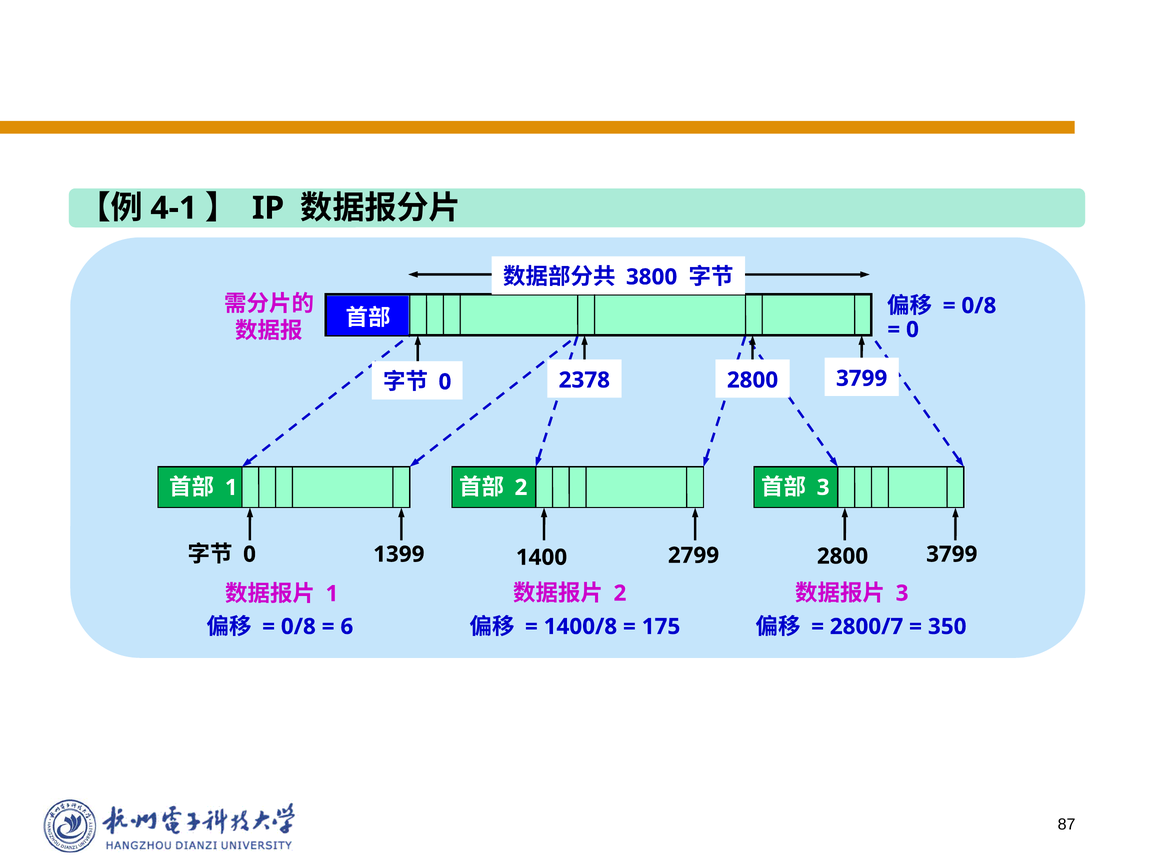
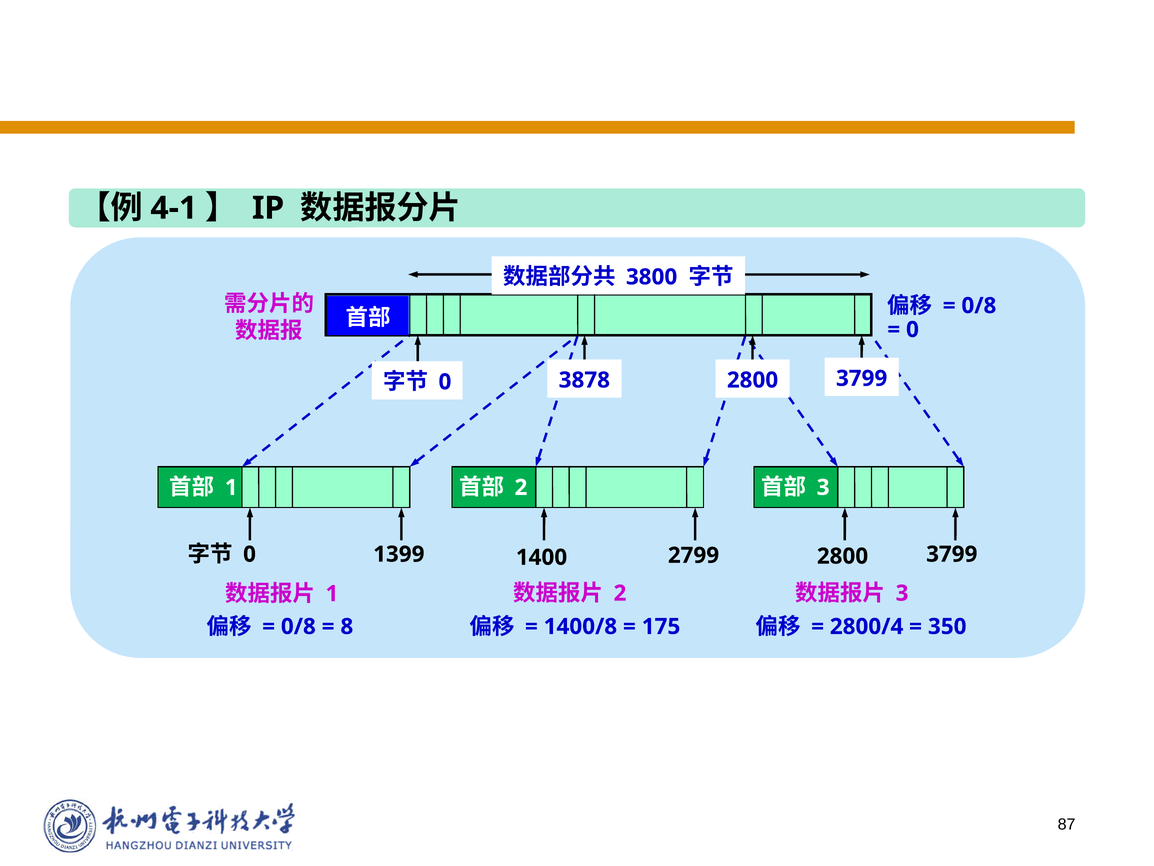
2378: 2378 -> 3878 (584, 380)
6: 6 -> 8 (347, 626)
2800/7: 2800/7 -> 2800/4 (867, 626)
